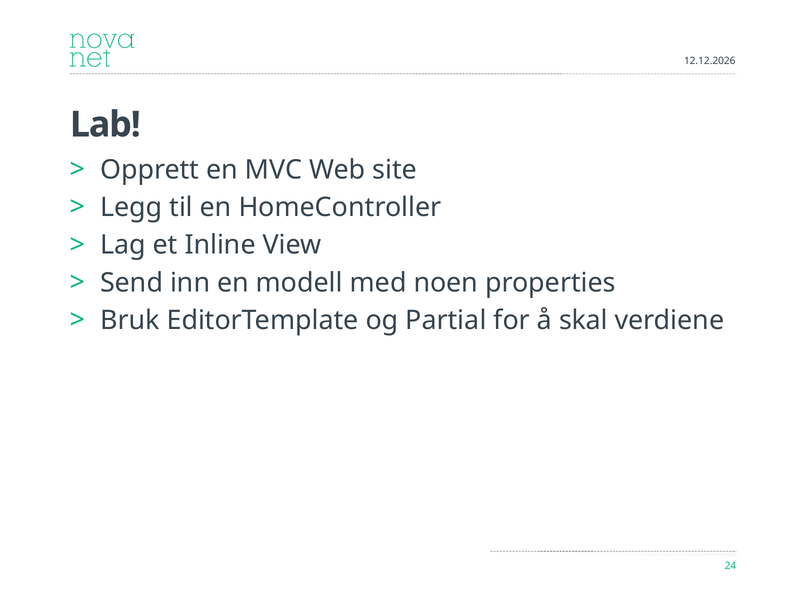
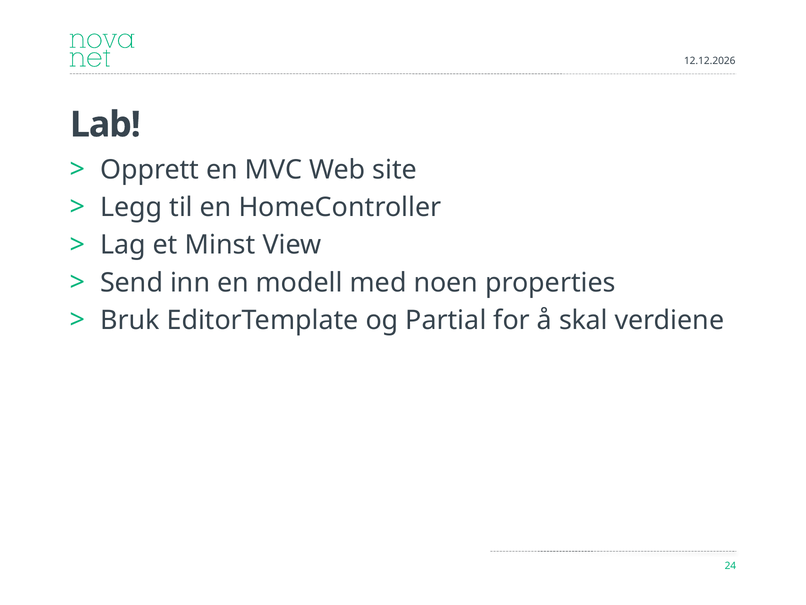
Inline: Inline -> Minst (220, 245)
